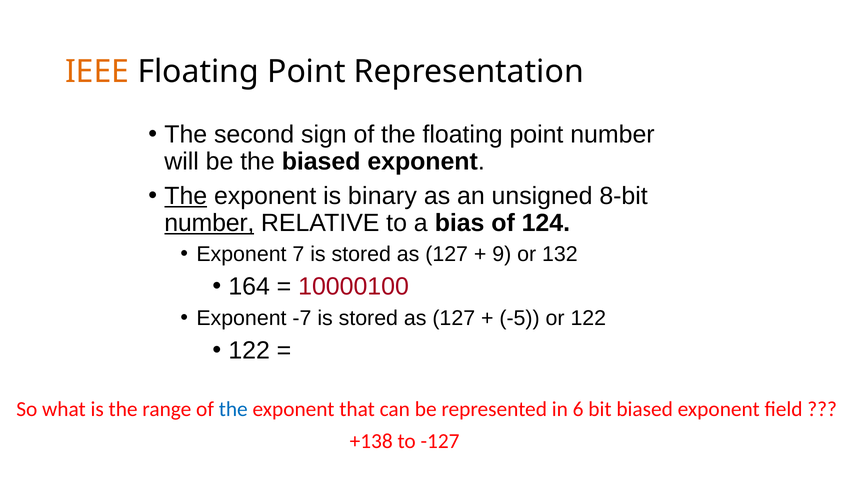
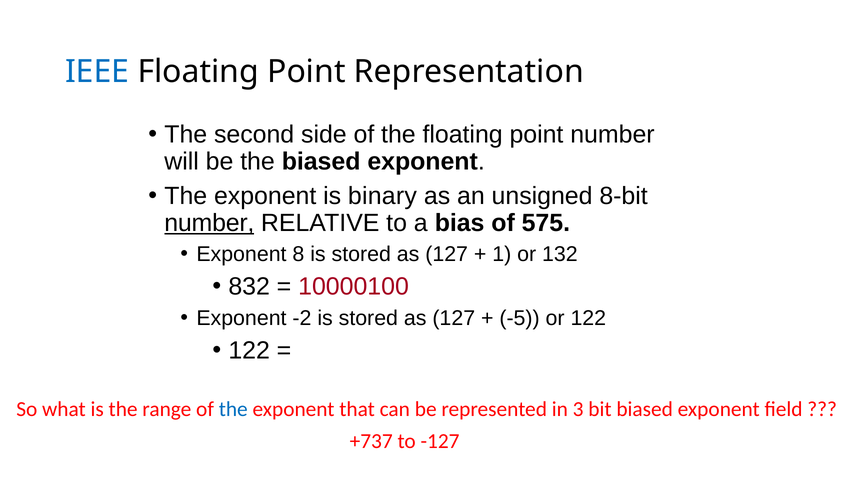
IEEE colour: orange -> blue (97, 72)
sign: sign -> side (324, 135)
The underline: present -> none (186, 196)
124: 124 -> 575 (546, 223)
7: 7 -> 8 (298, 254)
9: 9 -> 1 (502, 254)
164: 164 -> 832 (249, 287)
-7: -7 -> -2 (302, 318)
6: 6 -> 3 (578, 409)
+138: +138 -> +737 (371, 442)
